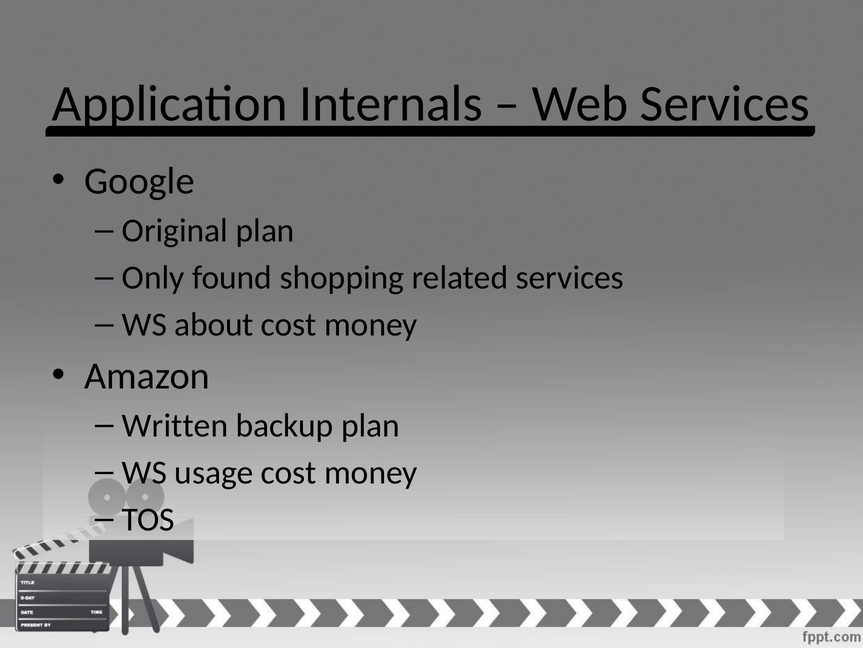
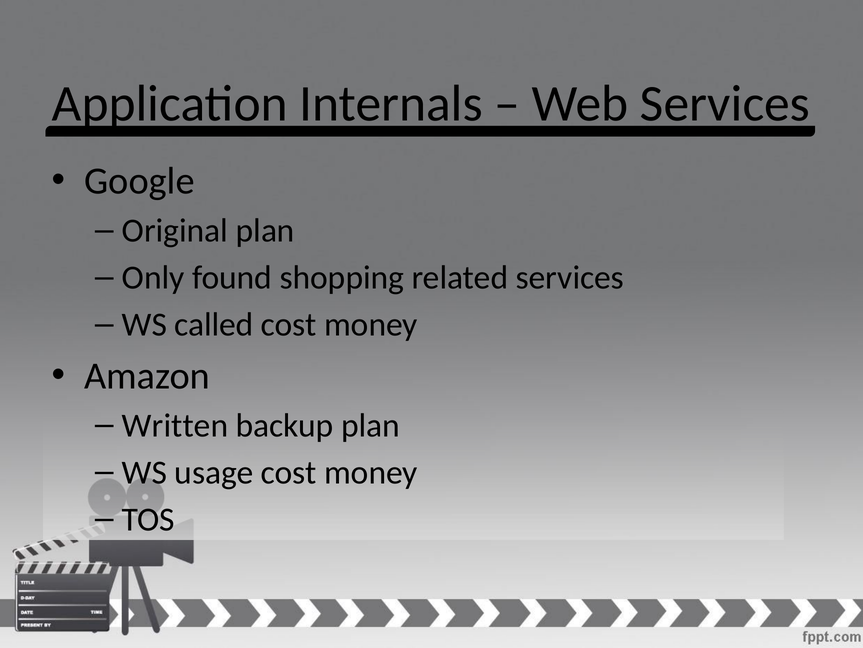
about: about -> called (214, 324)
